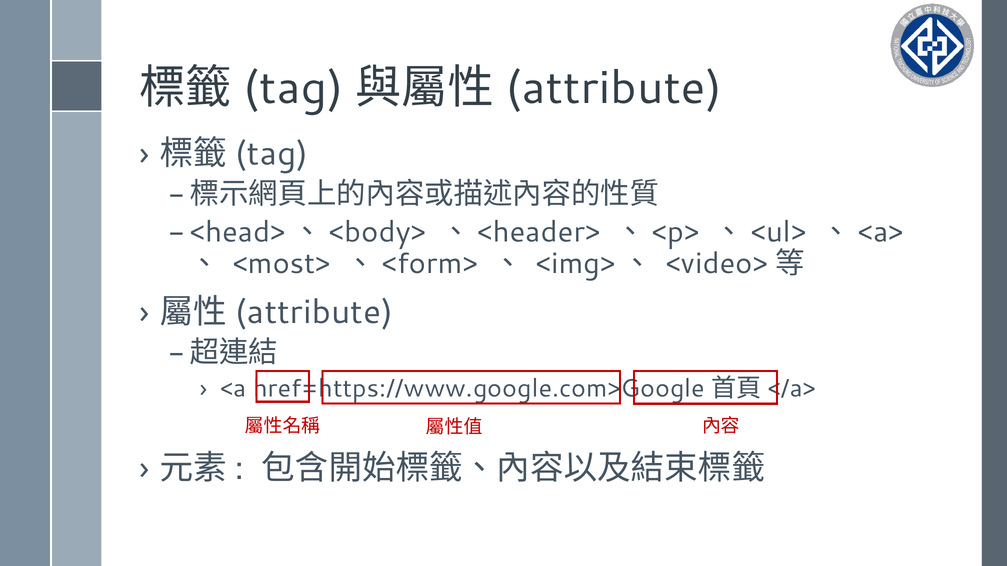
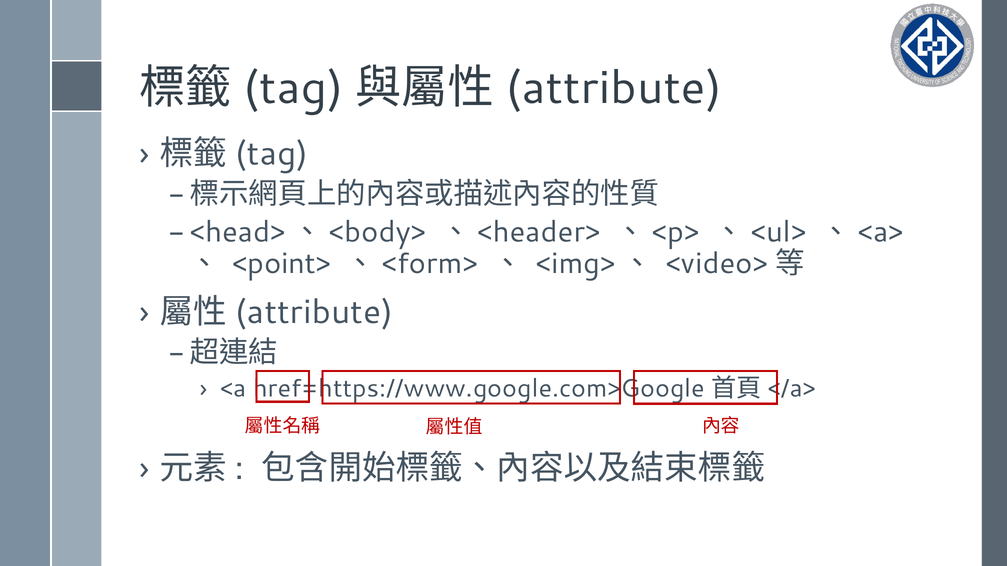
<most>: <most> -> <point> (282, 264)
